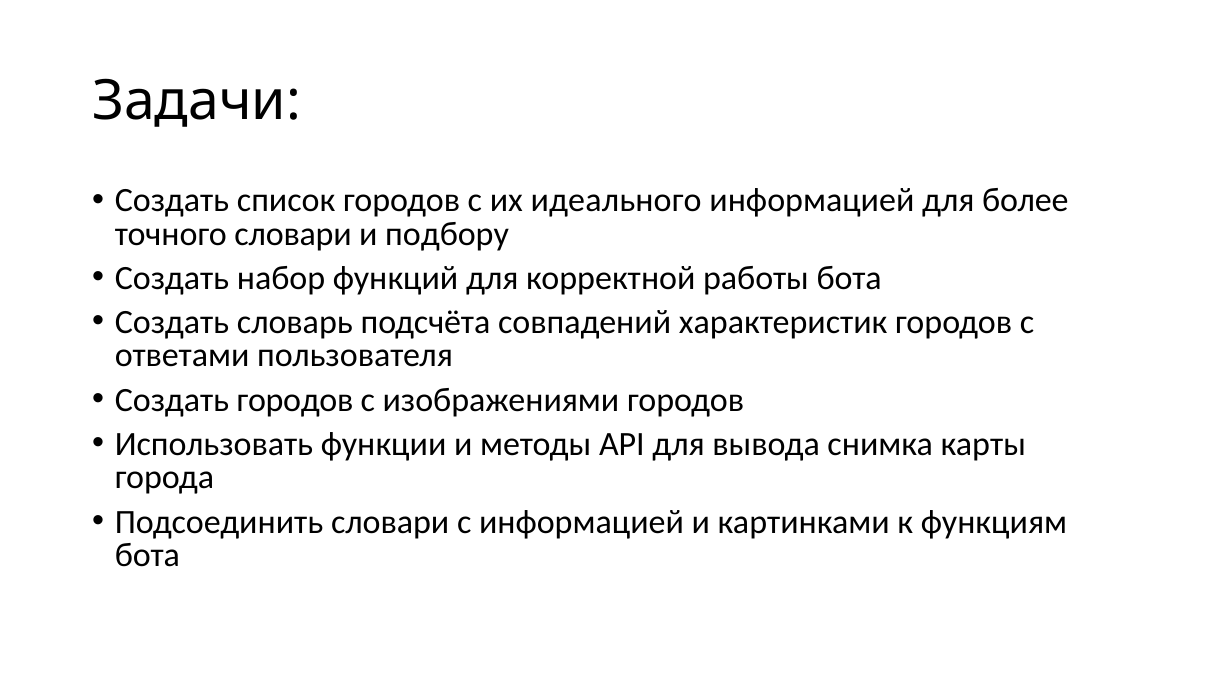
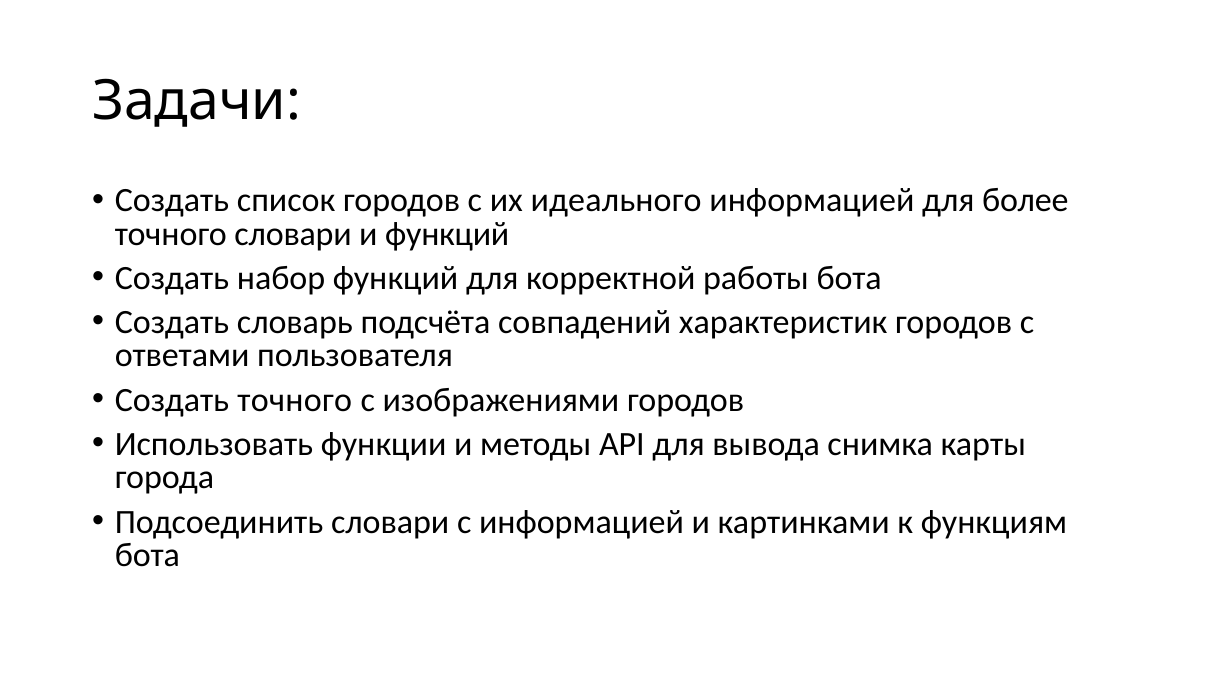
и подбору: подбору -> функций (447, 234)
Создать городов: городов -> точного (295, 400)
